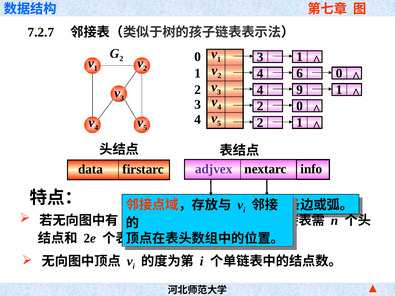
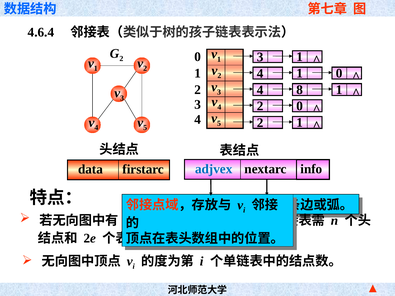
7.2.7: 7.2.7 -> 4.6.4 (41, 32)
4 6: 6 -> 1 (300, 73)
9: 9 -> 8 (300, 90)
adjvex colour: purple -> blue (214, 169)
